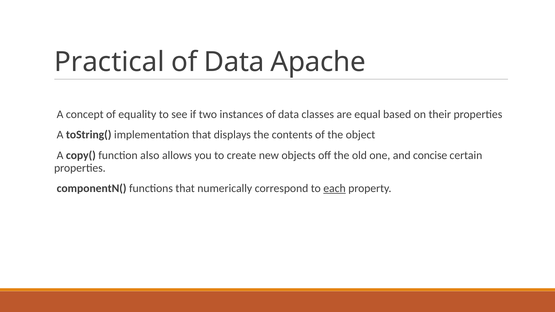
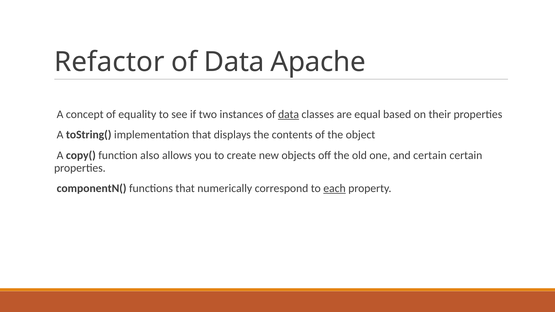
Practical: Practical -> Refactor (109, 62)
data underline: none -> present (289, 114)
and concise: concise -> certain (430, 155)
